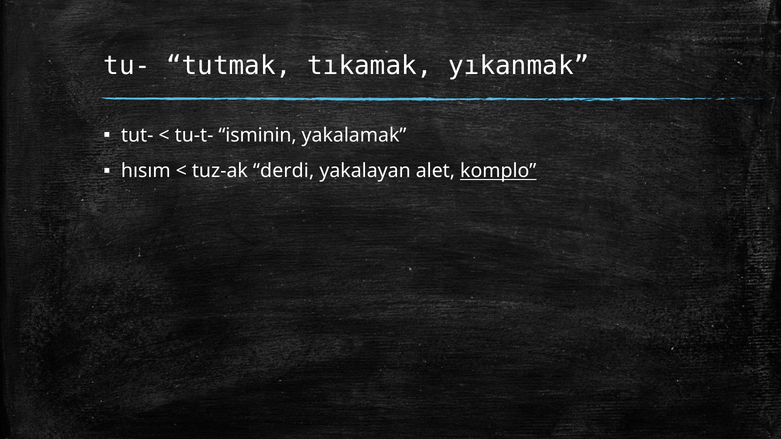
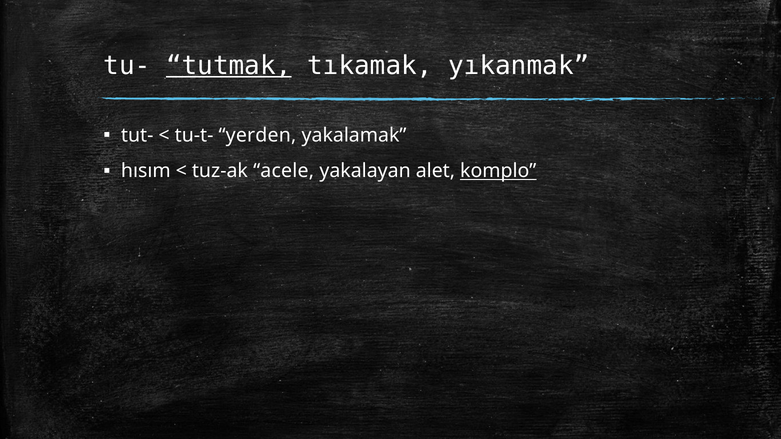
tutmak underline: none -> present (229, 66)
isminin: isminin -> yerden (257, 135)
derdi: derdi -> acele (284, 171)
